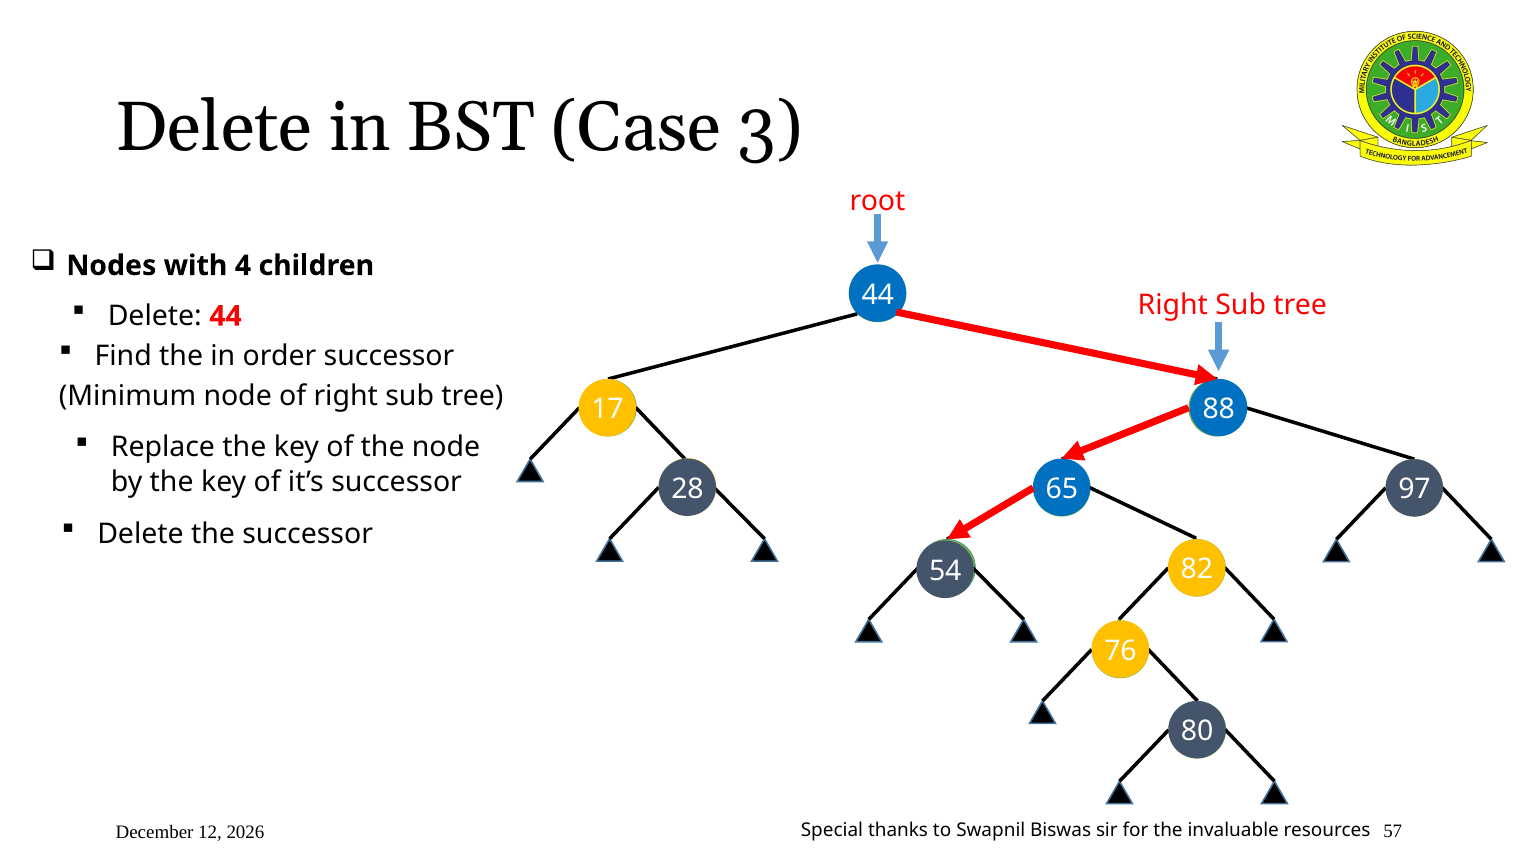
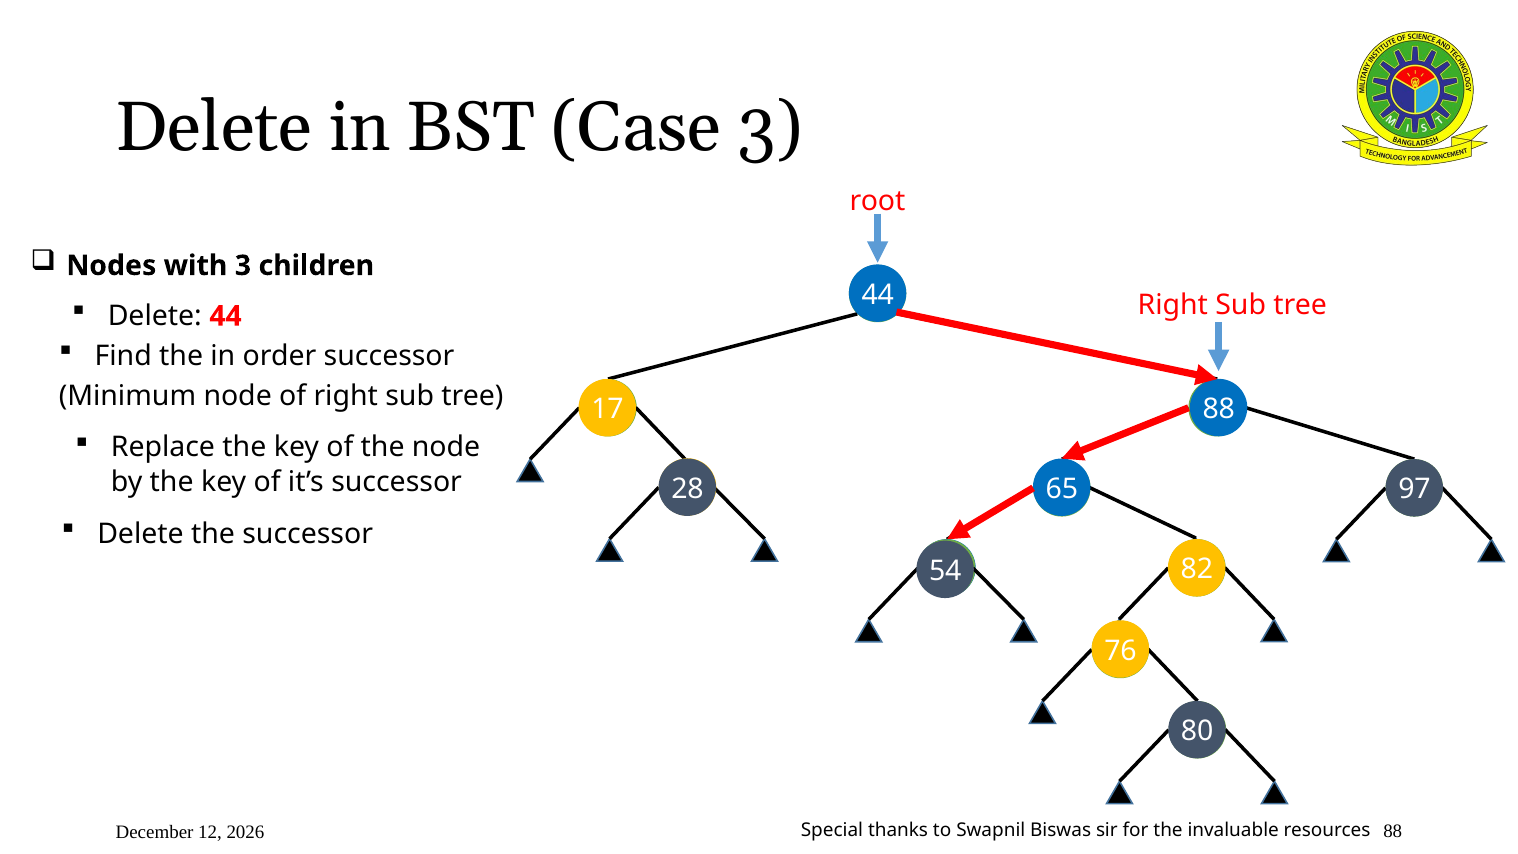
with 4: 4 -> 3 (243, 266)
57: 57 -> 88 (1393, 831)
